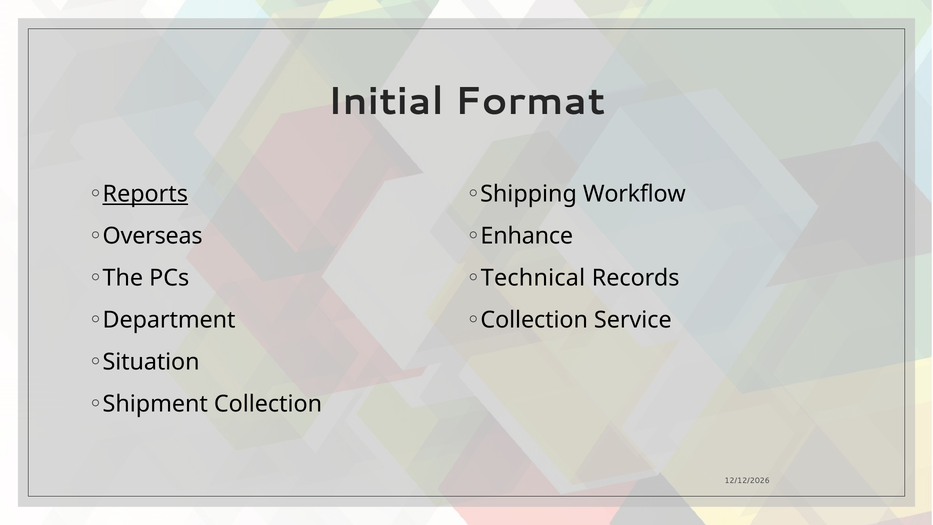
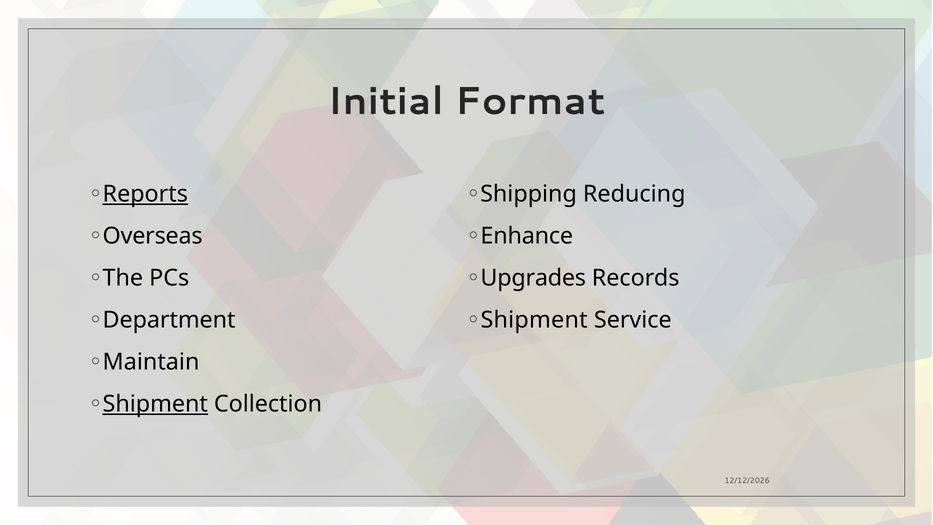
Workflow: Workflow -> Reducing (634, 194)
Technical: Technical -> Upgrades (533, 278)
Collection: Collection -> Shipment (534, 320)
Situation: Situation -> Maintain (151, 362)
Shipment underline: none -> present (155, 404)
